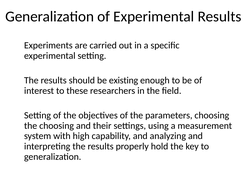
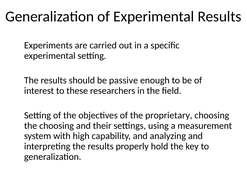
existing: existing -> passive (123, 80)
parameters: parameters -> proprietary (169, 115)
